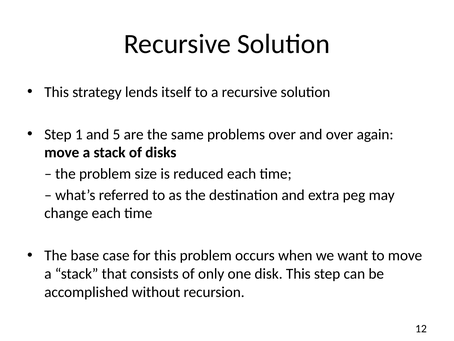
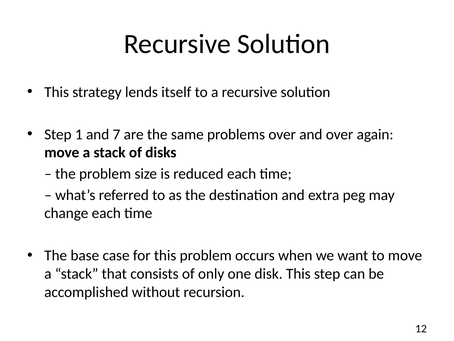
5: 5 -> 7 (116, 134)
